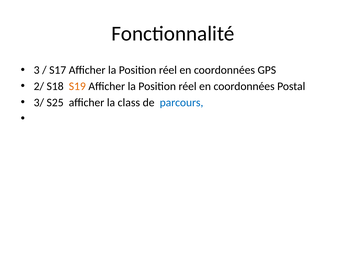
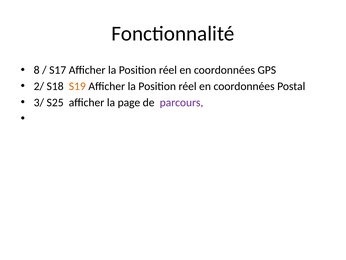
3: 3 -> 8 (37, 70)
class: class -> page (129, 102)
parcours colour: blue -> purple (182, 102)
